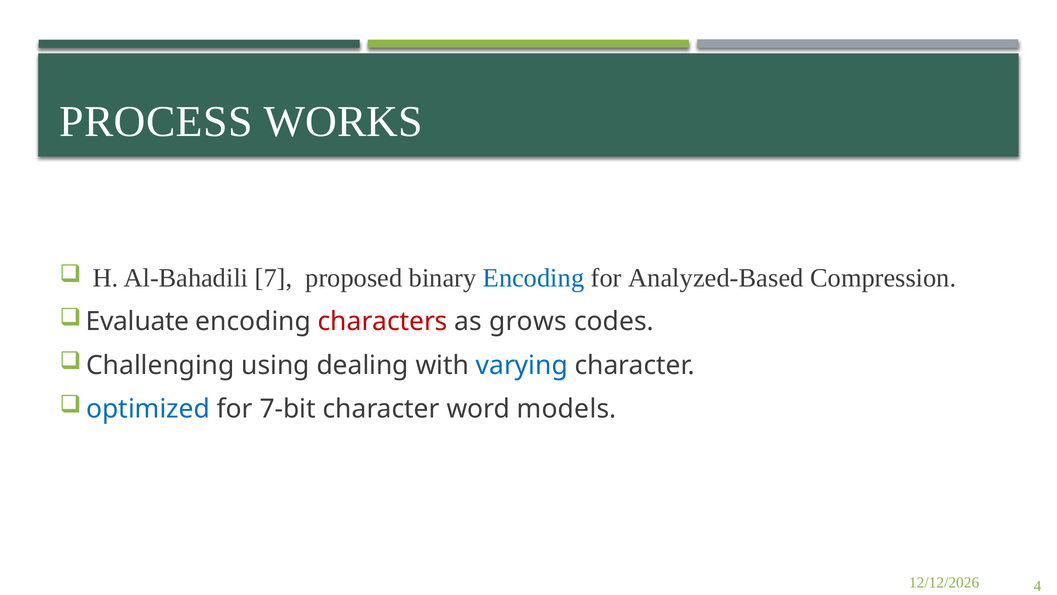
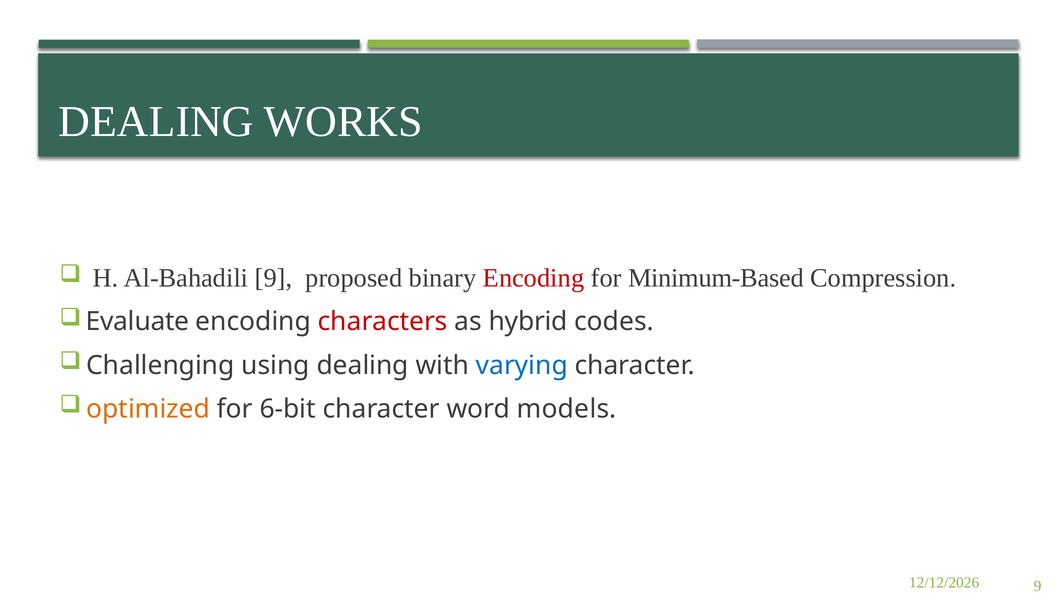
PROCESS: PROCESS -> DEALING (156, 121)
Al-Bahadili 7: 7 -> 9 (273, 278)
Encoding colour: blue -> red (534, 278)
Analyzed-Based: Analyzed-Based -> Minimum-Based (716, 278)
grows: grows -> hybrid (528, 321)
optimized colour: blue -> orange (148, 409)
7-bit: 7-bit -> 6-bit (288, 409)
4: 4 -> 9 (1038, 585)
